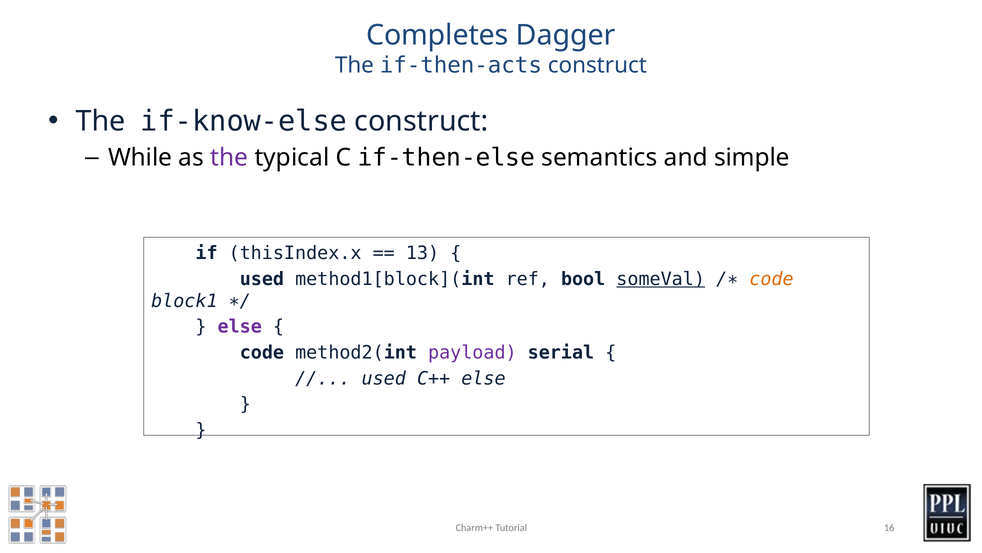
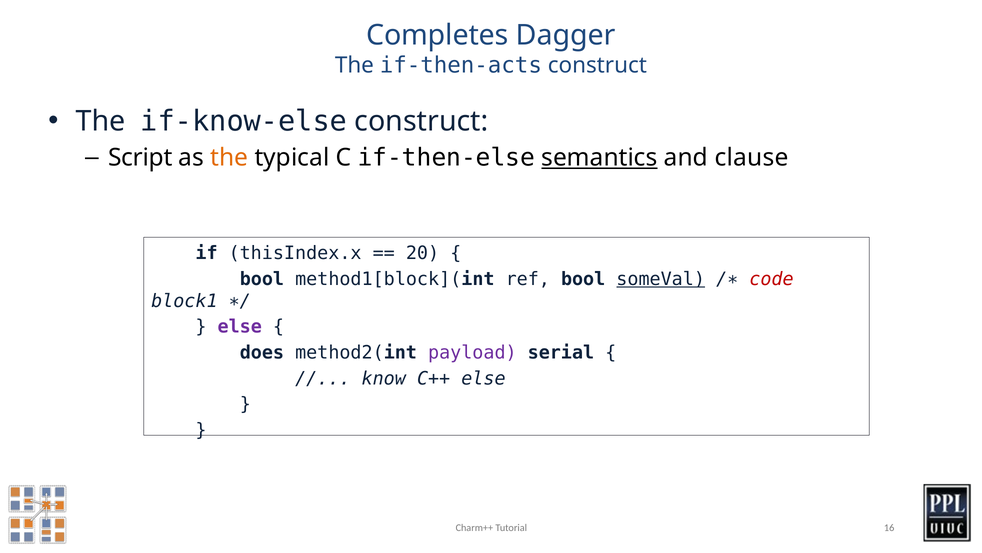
While: While -> Script (140, 158)
the colour: purple -> orange (229, 158)
semantics underline: none -> present (599, 158)
simple: simple -> clause (752, 158)
13: 13 -> 20 (422, 253)
used: used -> bool (262, 279)
code colour: orange -> red (771, 279)
code: code -> does (262, 352)
used: used -> know (384, 378)
